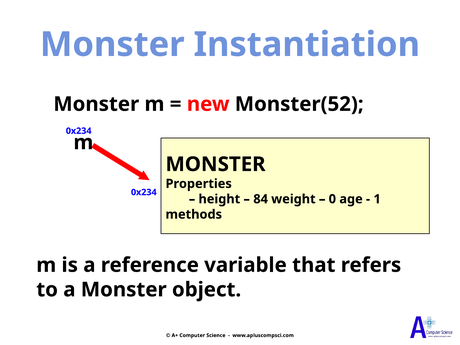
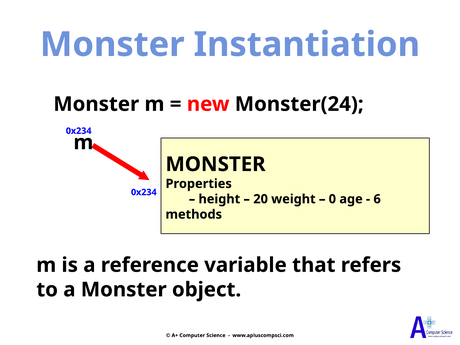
Monster(52: Monster(52 -> Monster(24 (299, 104)
84: 84 -> 20 (261, 199)
1: 1 -> 6 (377, 199)
